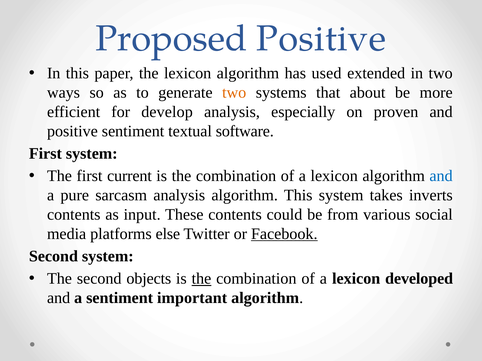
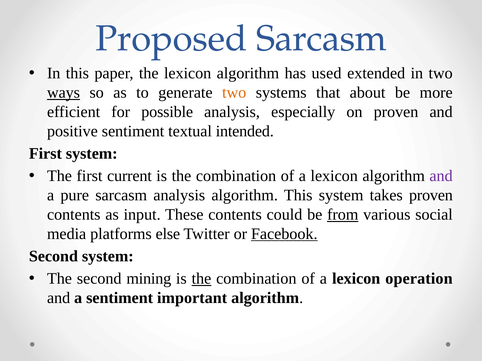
Proposed Positive: Positive -> Sarcasm (322, 39)
ways underline: none -> present (63, 93)
develop: develop -> possible (167, 112)
software: software -> intended (245, 131)
and colour: blue -> purple (441, 176)
takes inverts: inverts -> proven (431, 196)
from underline: none -> present (343, 215)
objects: objects -> mining (149, 279)
developed: developed -> operation (419, 279)
